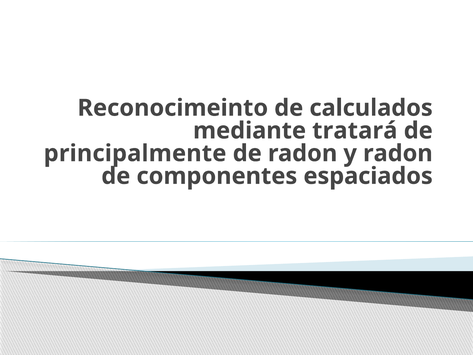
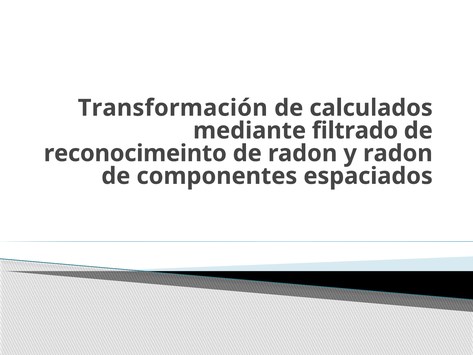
Reconocimeinto: Reconocimeinto -> Transformación (173, 108)
tratará: tratará -> filtrado (355, 131)
principalmente: principalmente -> reconocimeinto (135, 153)
